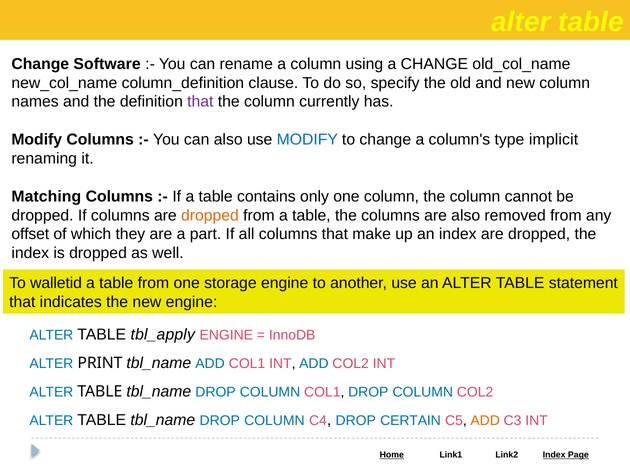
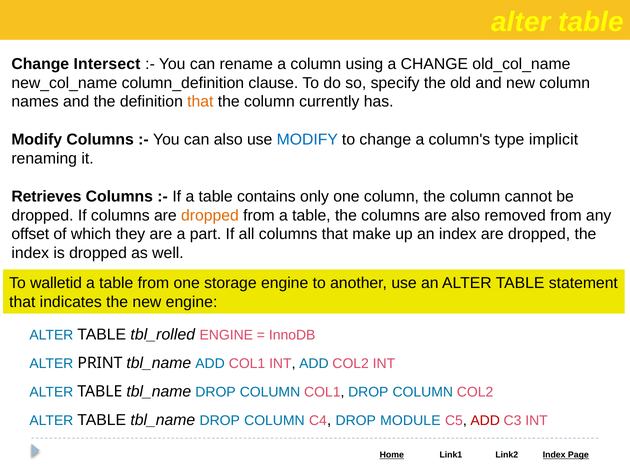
Software: Software -> Intersect (107, 64)
that colour: purple -> orange (200, 102)
Matching: Matching -> Retrieves (46, 196)
tbl_apply: tbl_apply -> tbl_rolled (163, 334)
CERTAIN: CERTAIN -> MODULE (410, 420)
ADD colour: orange -> red (485, 420)
